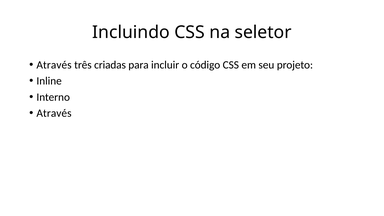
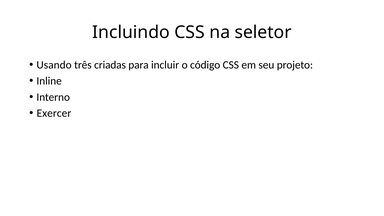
Através: Através -> Usando (54, 65)
Através: Através -> Exercer (54, 113)
